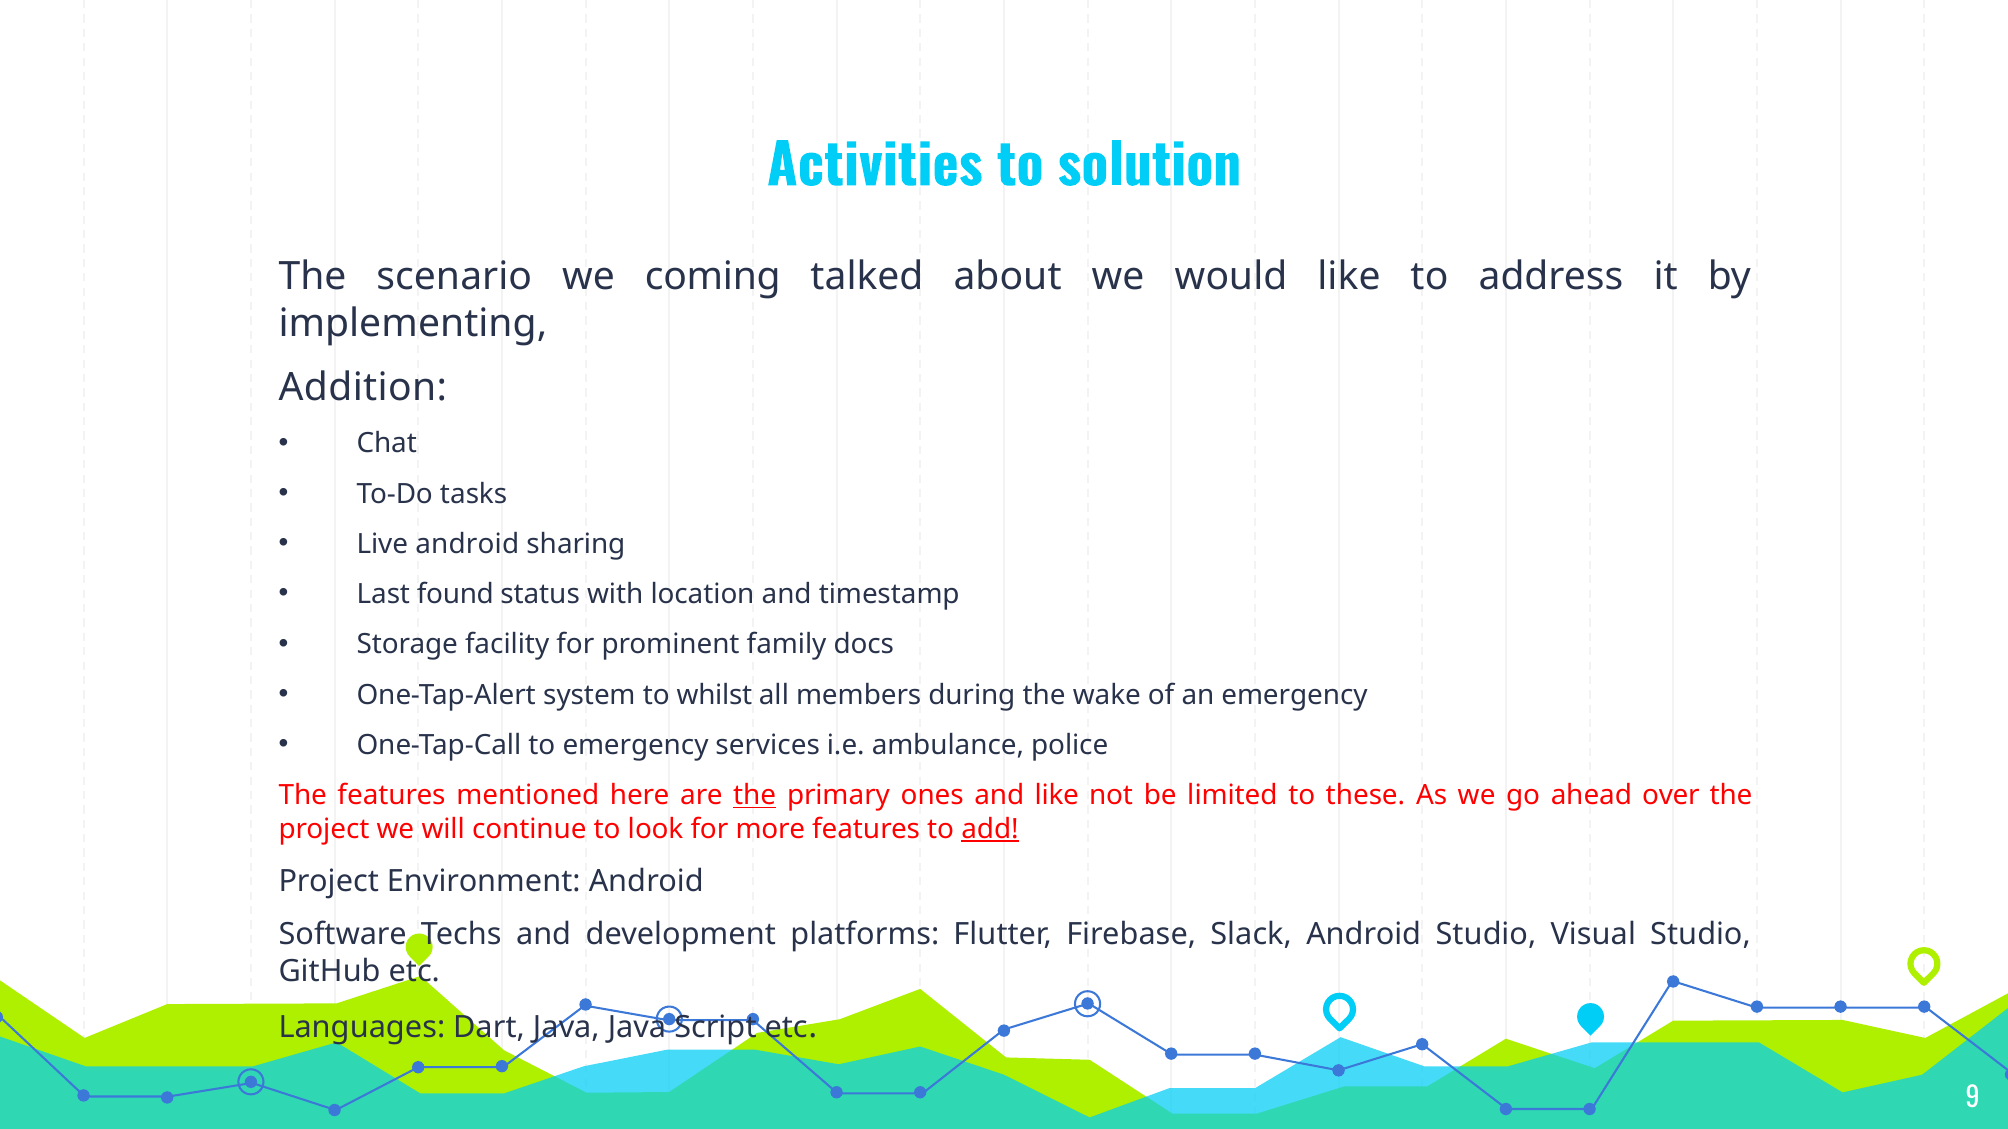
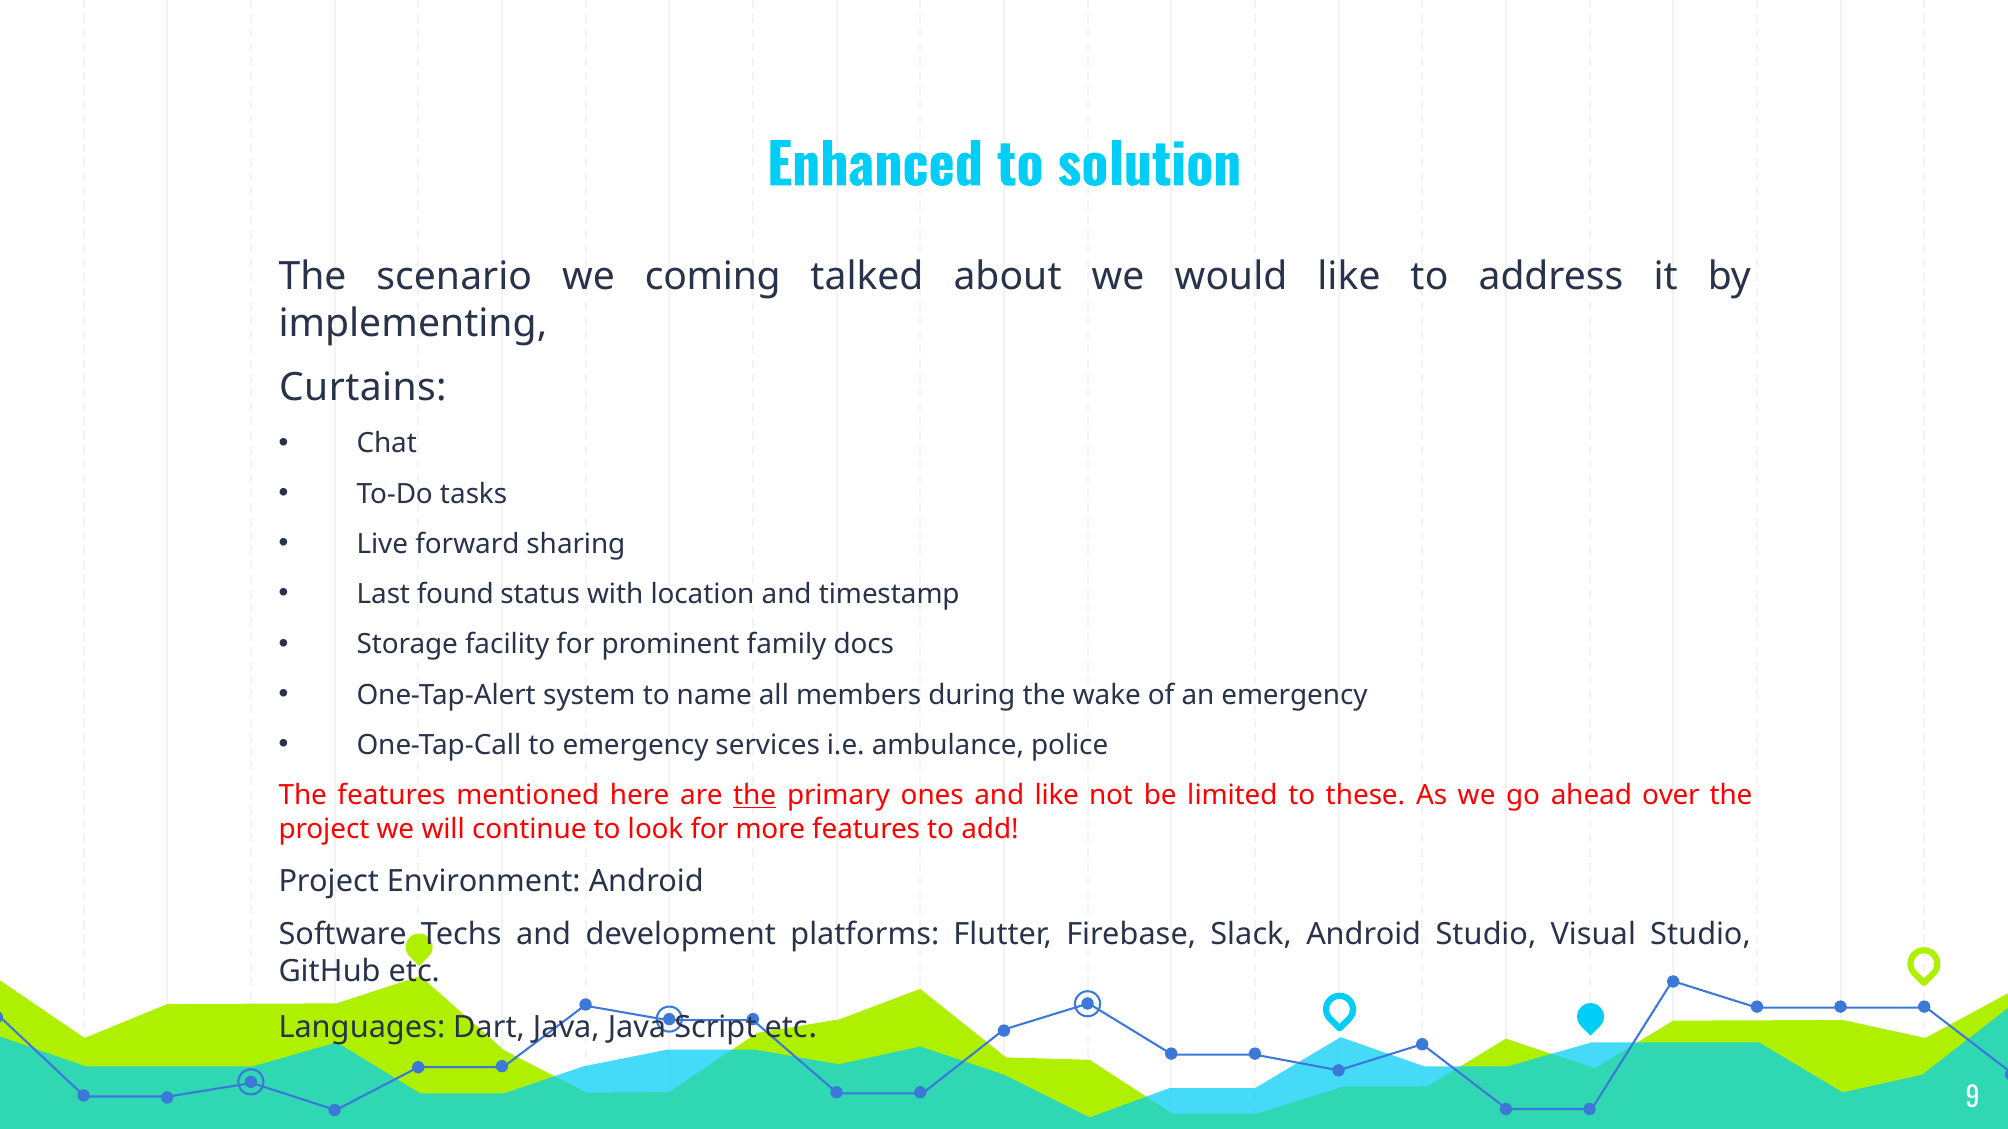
Activities: Activities -> Enhanced (875, 167)
Addition: Addition -> Curtains (363, 388)
Live android: android -> forward (467, 544)
whilst: whilst -> name (714, 695)
add underline: present -> none (990, 829)
